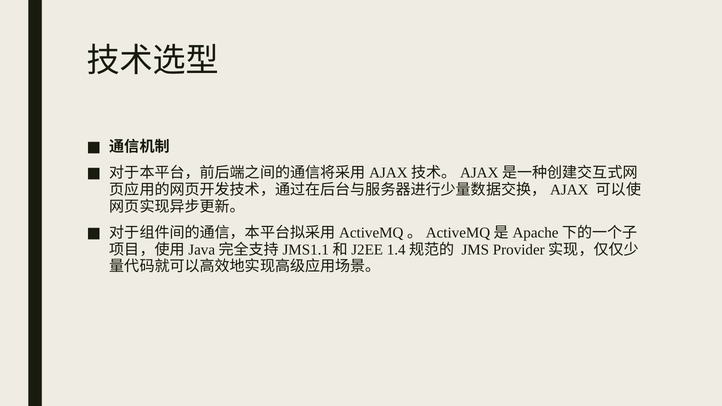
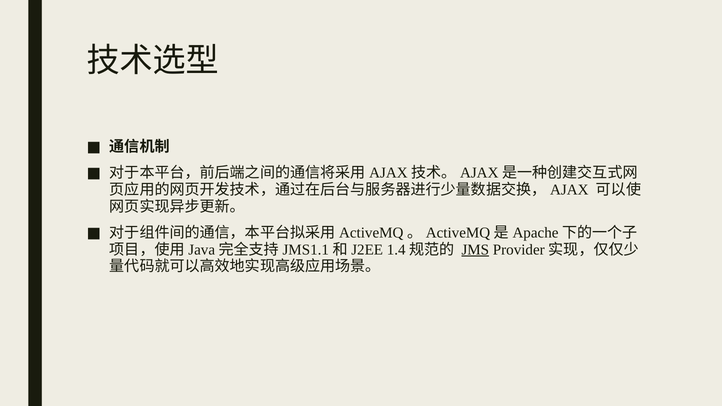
JMS underline: none -> present (475, 250)
